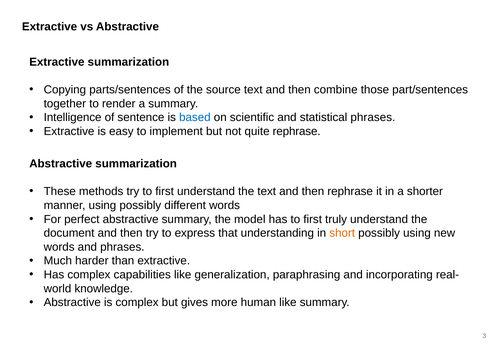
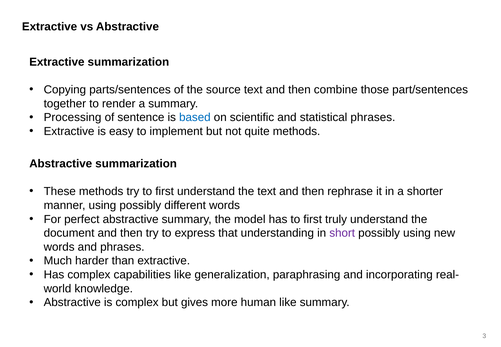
Intelligence: Intelligence -> Processing (73, 117)
quite rephrase: rephrase -> methods (297, 131)
short colour: orange -> purple (342, 233)
